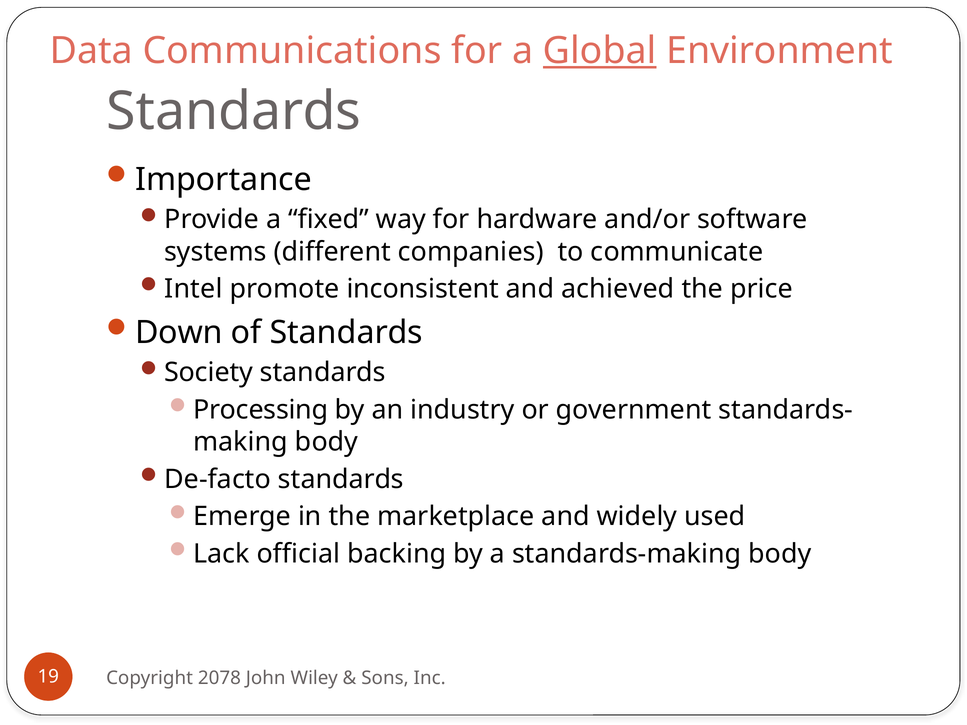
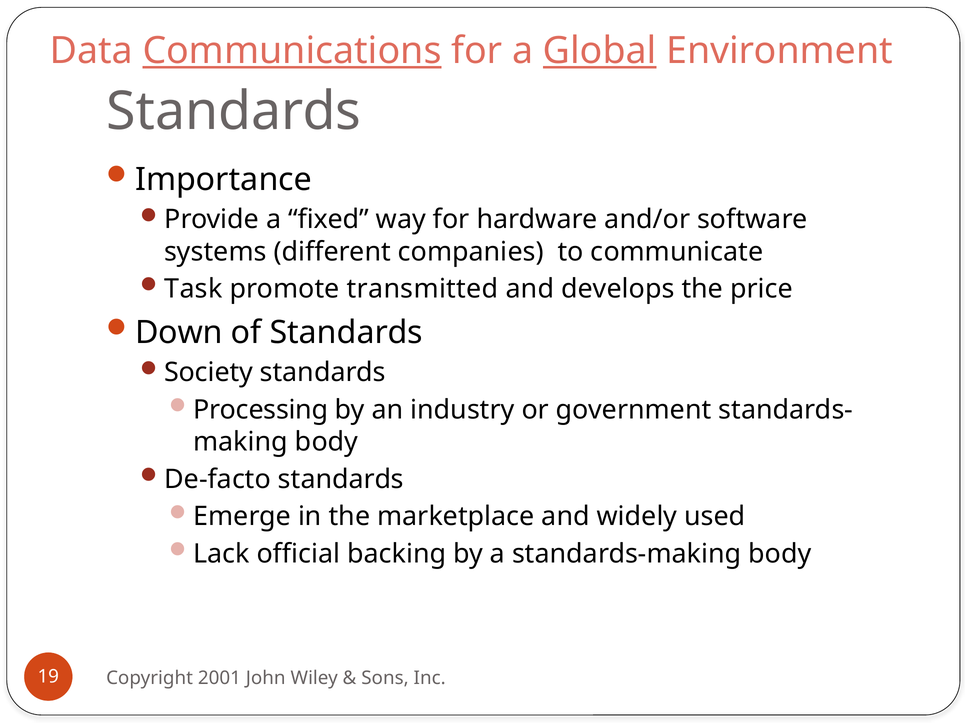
Communications underline: none -> present (292, 51)
Intel: Intel -> Task (193, 289)
inconsistent: inconsistent -> transmitted (423, 289)
achieved: achieved -> develops (618, 289)
2078: 2078 -> 2001 (219, 678)
